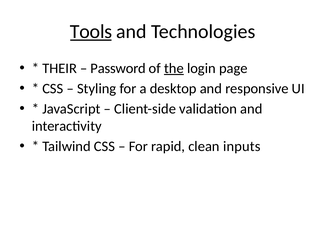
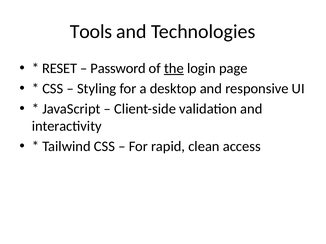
Tools underline: present -> none (91, 32)
THEIR: THEIR -> RESET (60, 68)
inputs: inputs -> access (242, 147)
